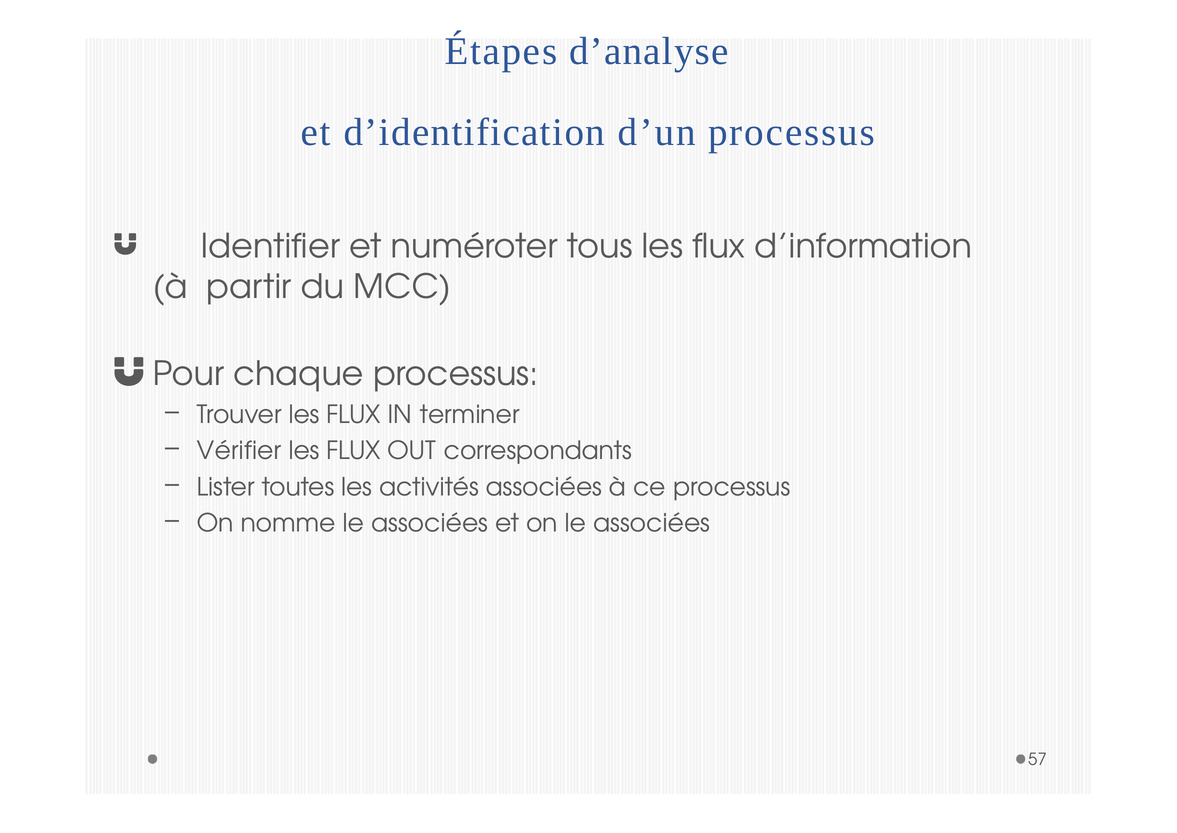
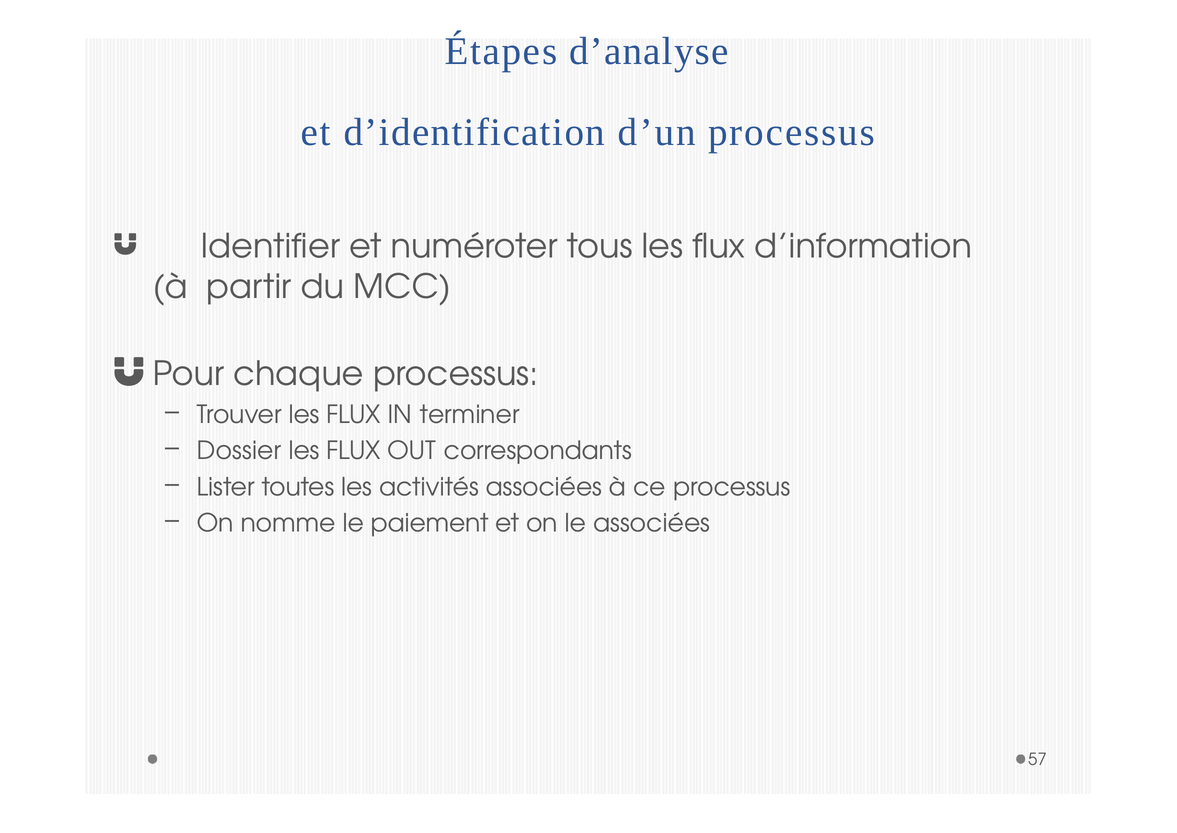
Vérifier: Vérifier -> Dossier (239, 451)
nomme le associées: associées -> paiement (430, 523)
